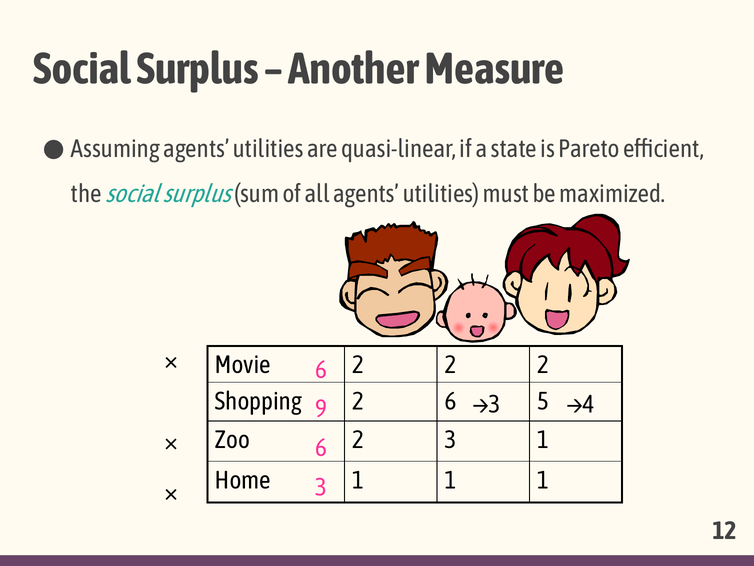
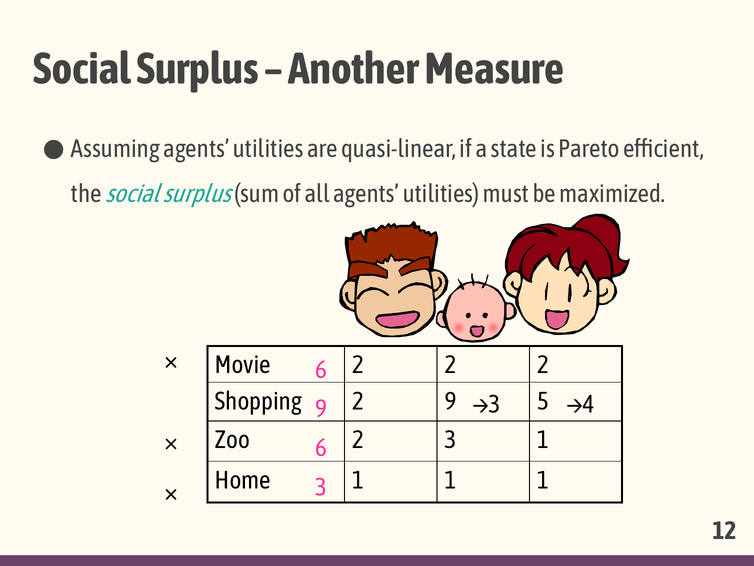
2 6: 6 -> 9 (451, 401)
